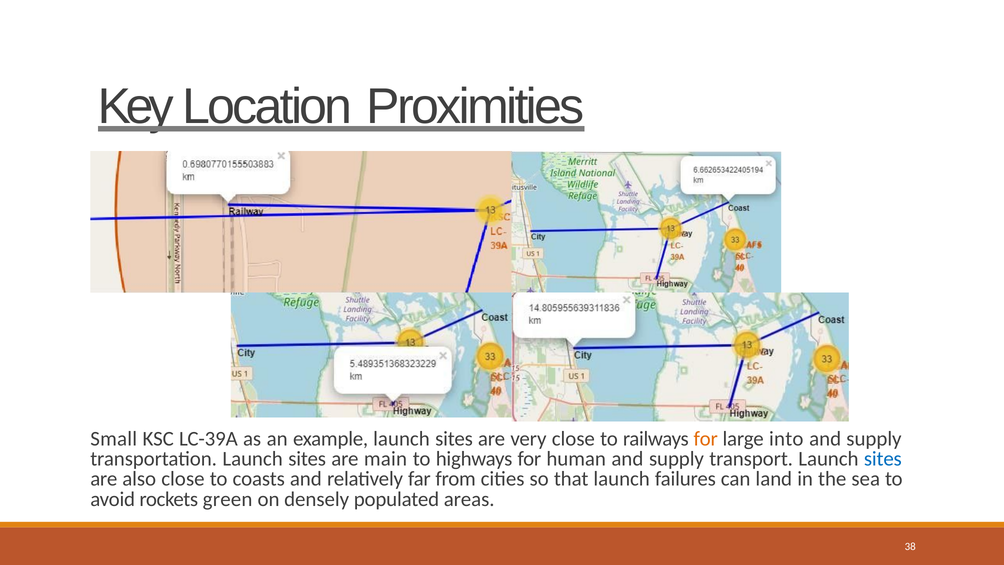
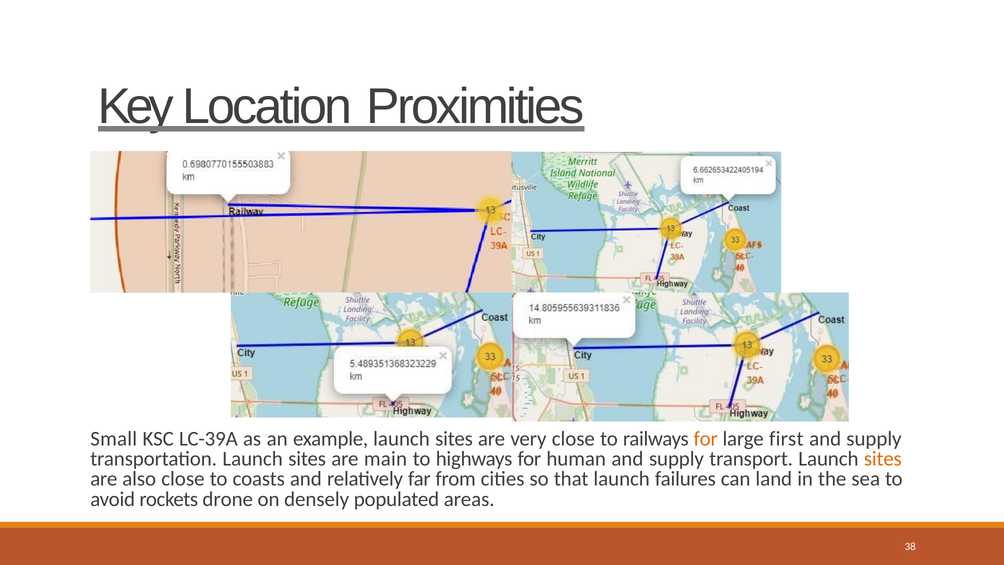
into: into -> first (786, 439)
sites colour: blue -> orange (883, 459)
green: green -> drone (228, 499)
